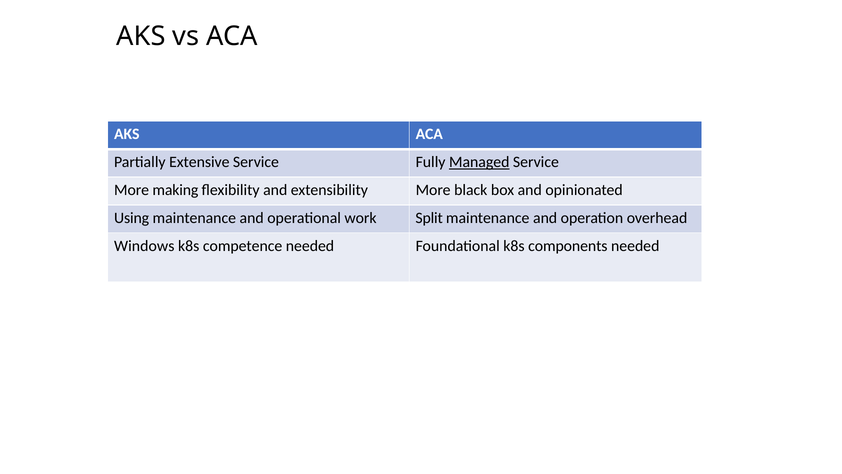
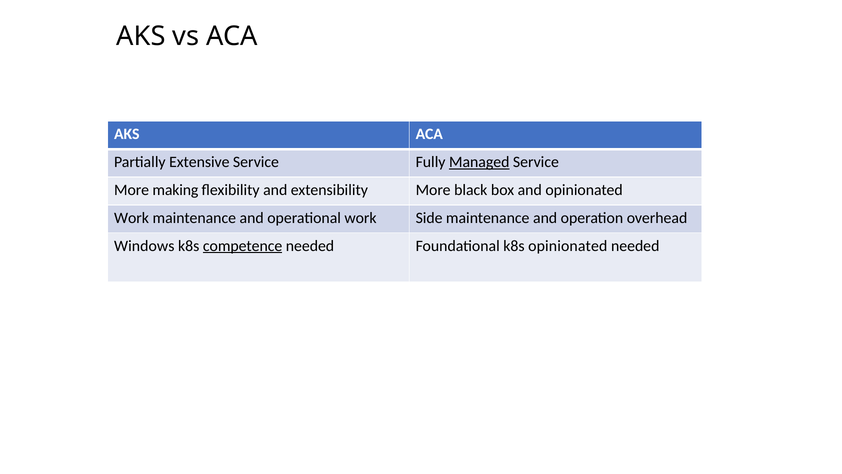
Using: Using -> Work (132, 218)
Split: Split -> Side (429, 218)
competence underline: none -> present (243, 246)
k8s components: components -> opinionated (568, 246)
